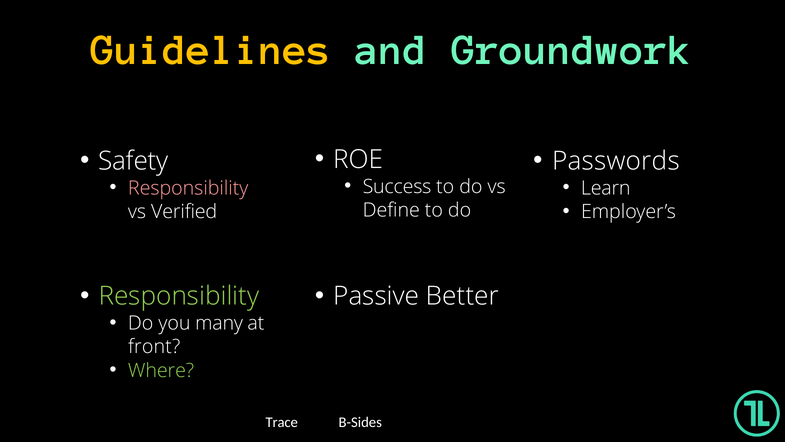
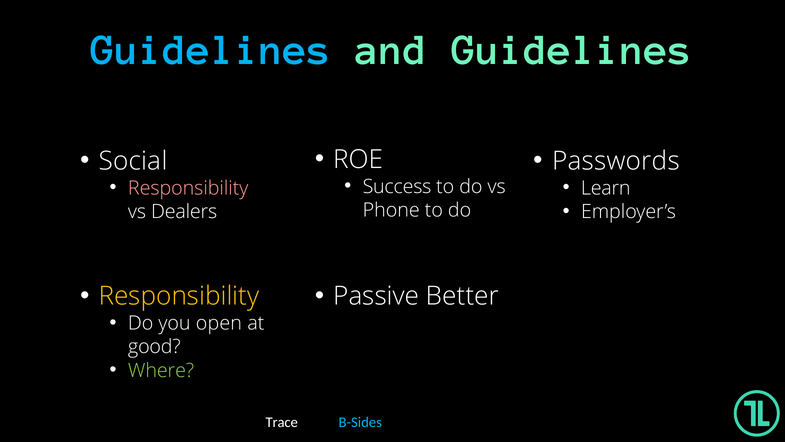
Guidelines colour: yellow -> light blue (211, 49)
and Groundwork: Groundwork -> Guidelines (572, 49)
Safety: Safety -> Social (133, 161)
Define: Define -> Phone (391, 210)
Verified: Verified -> Dealers (184, 211)
Responsibility colour: light green -> yellow (179, 296)
many: many -> open (219, 323)
front: front -> good (154, 347)
B-Sides colour: white -> light blue (360, 422)
